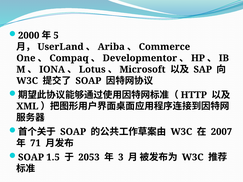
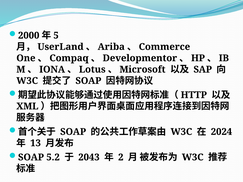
2007: 2007 -> 2024 (221, 132)
71: 71 -> 13 (35, 143)
1.5: 1.5 -> 5.2 (53, 157)
2053: 2053 -> 2043 (89, 157)
3: 3 -> 2 (121, 157)
